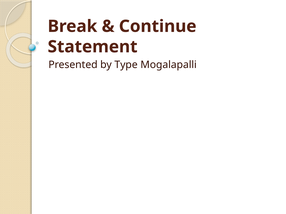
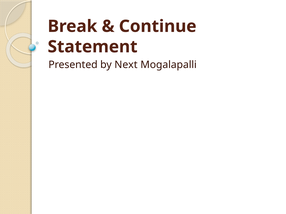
Type: Type -> Next (126, 65)
